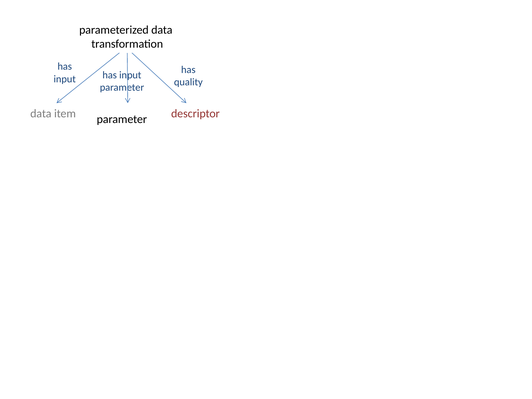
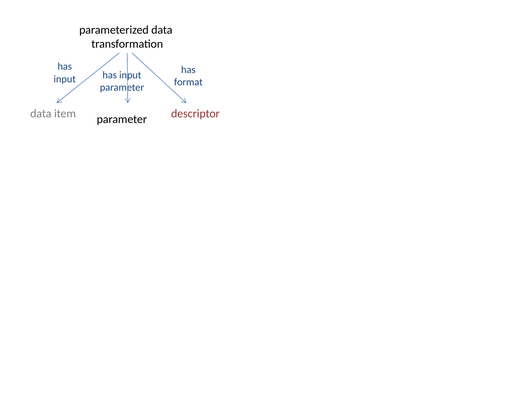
quality: quality -> format (188, 82)
